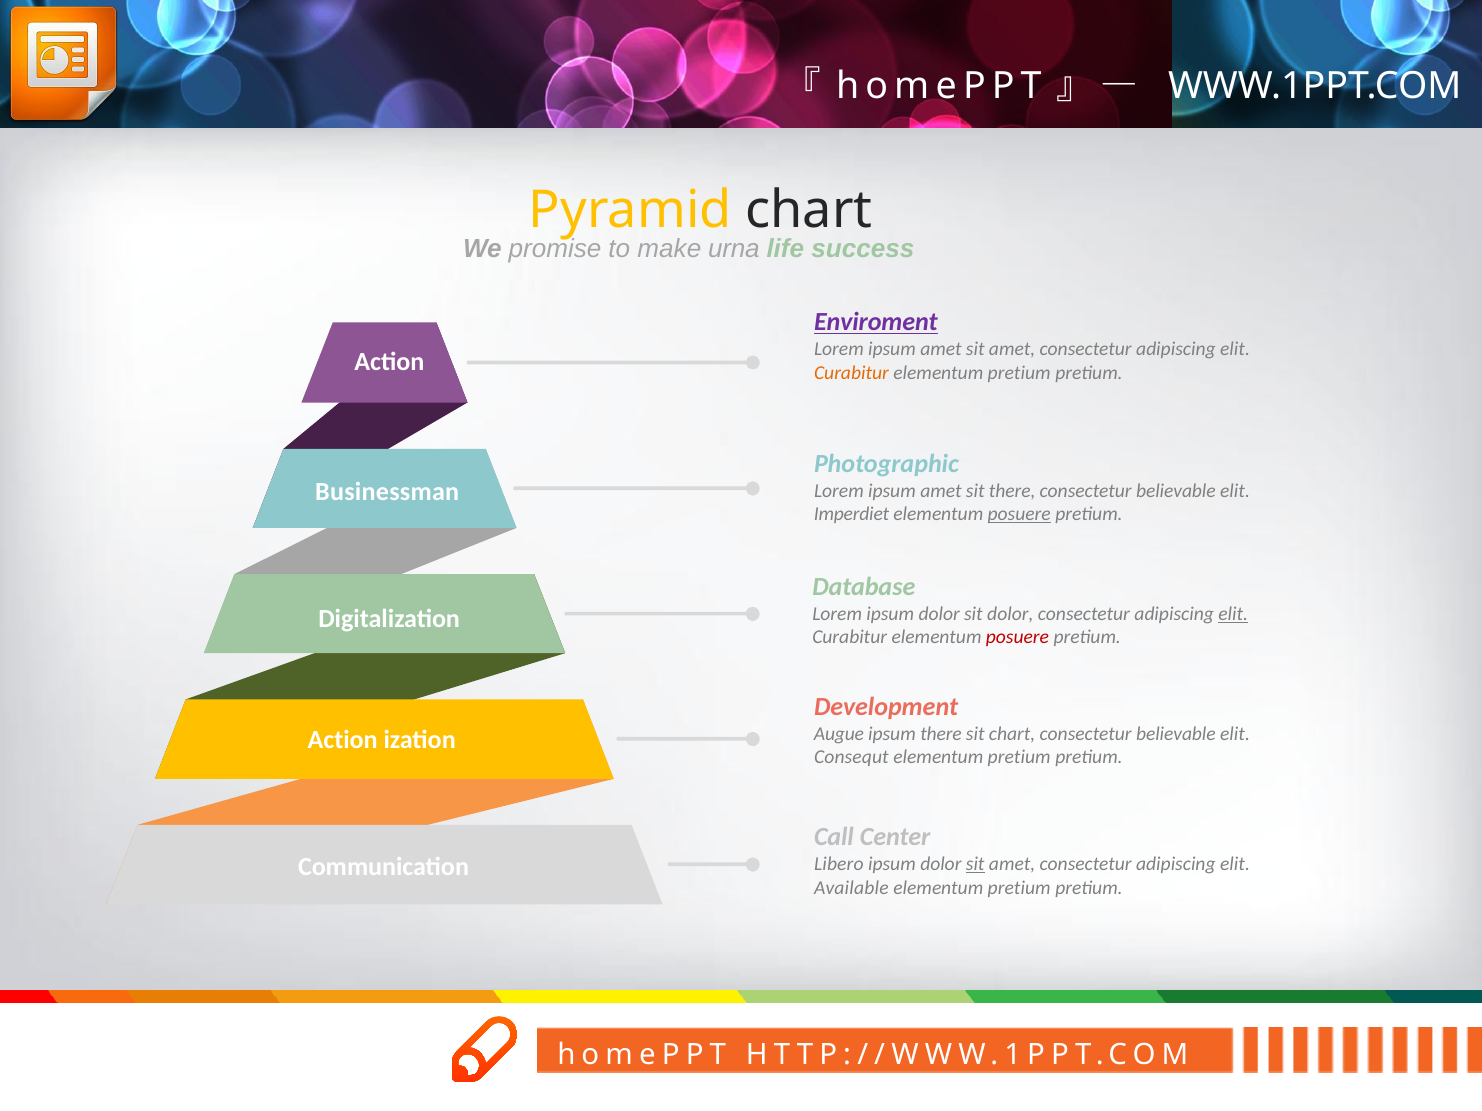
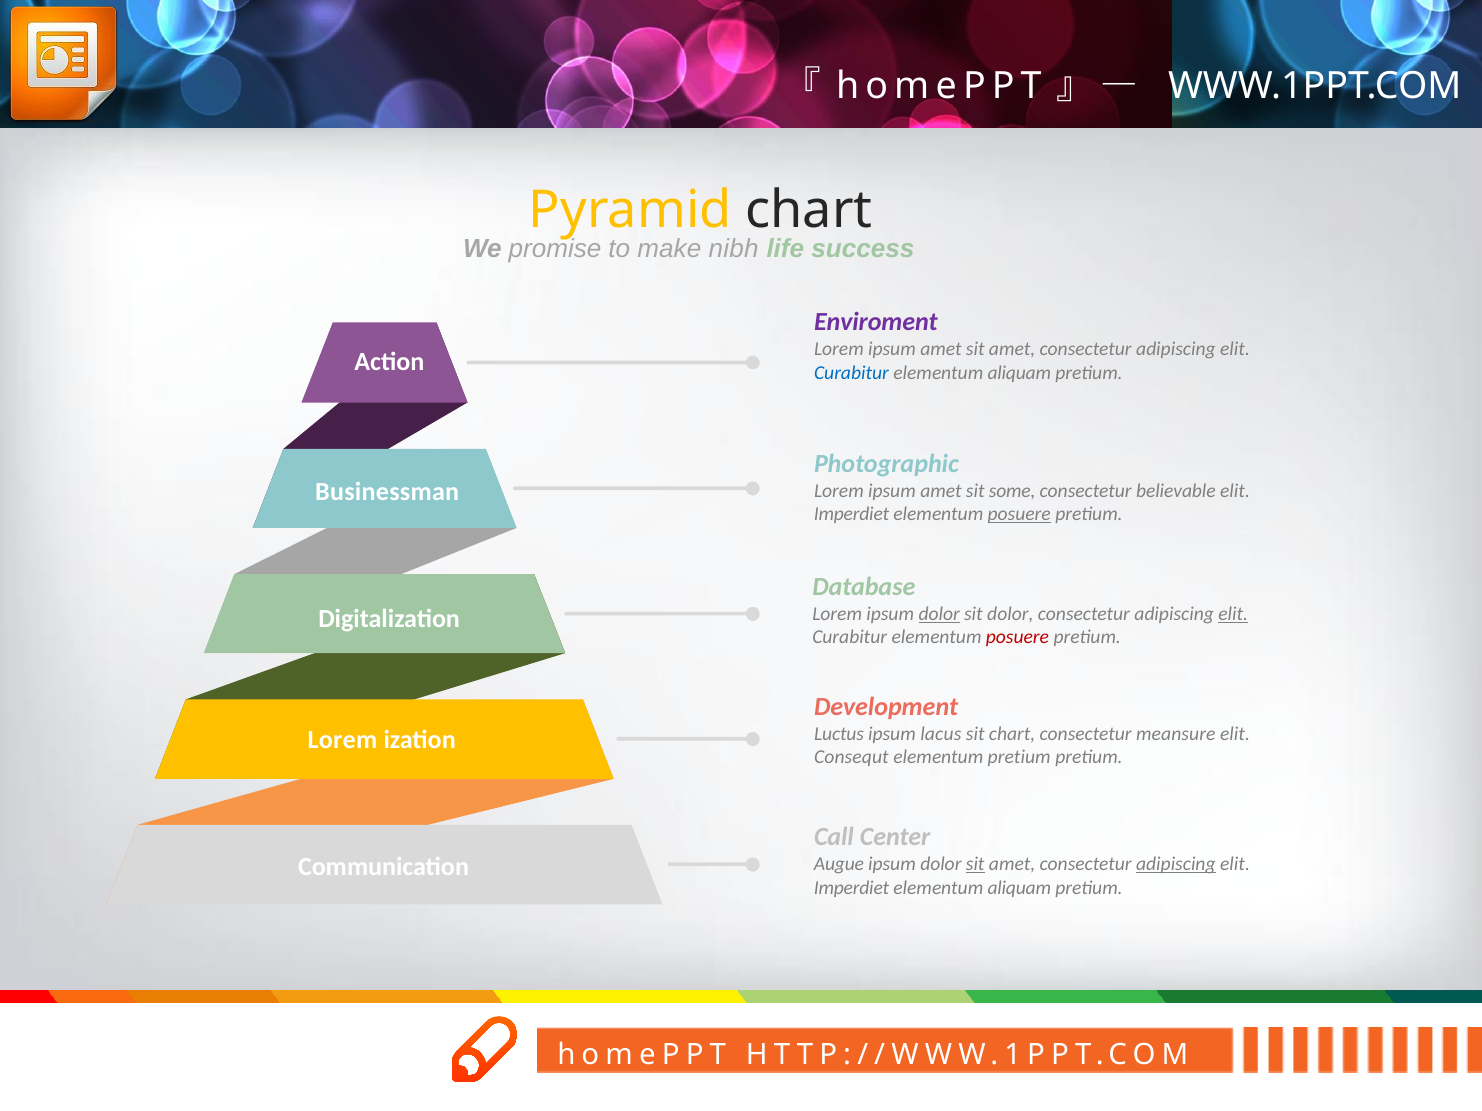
urna: urna -> nibh (734, 249)
Enviroment underline: present -> none (876, 322)
Curabitur colour: orange -> blue (851, 373)
pretium: pretium -> aliquam (1019, 373)
sit there: there -> some (1012, 491)
dolor underline: none -> present (939, 614)
Augue: Augue -> Luctus (839, 734)
ipsum there: there -> lacus (941, 734)
believable: believable -> meansure (1176, 734)
Action: Action -> Lorem (342, 741)
Libero: Libero -> Augue (839, 864)
adipiscing underline: none -> present (1176, 864)
Available: Available -> Imperdiet (852, 888)
pretium: pretium -> aliquam (1019, 888)
